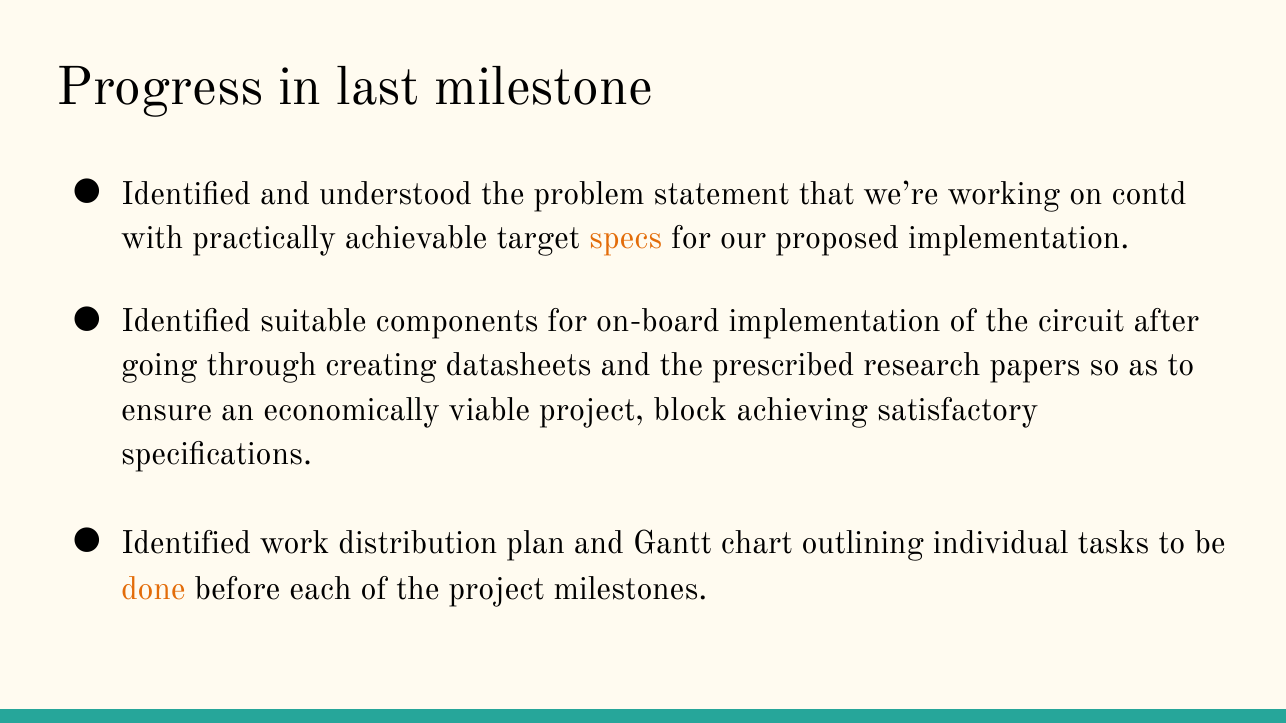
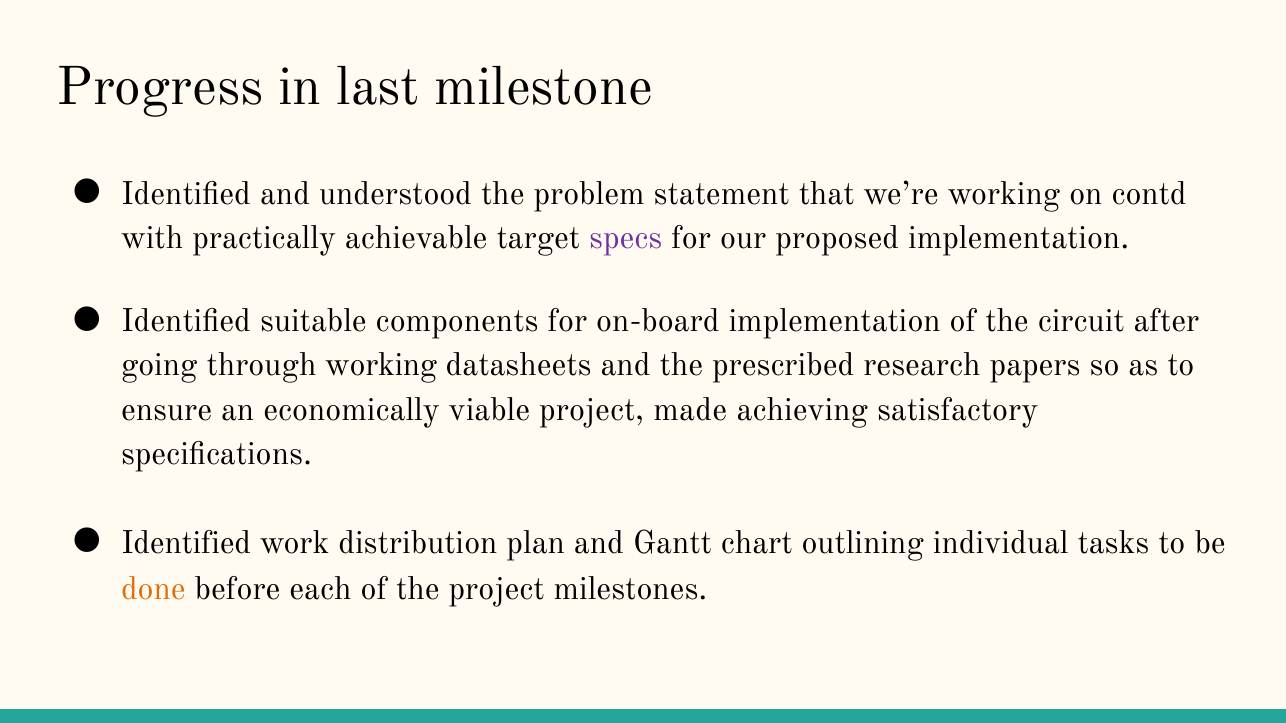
specs colour: orange -> purple (626, 238)
through creating: creating -> working (381, 365)
block: block -> made (690, 410)
